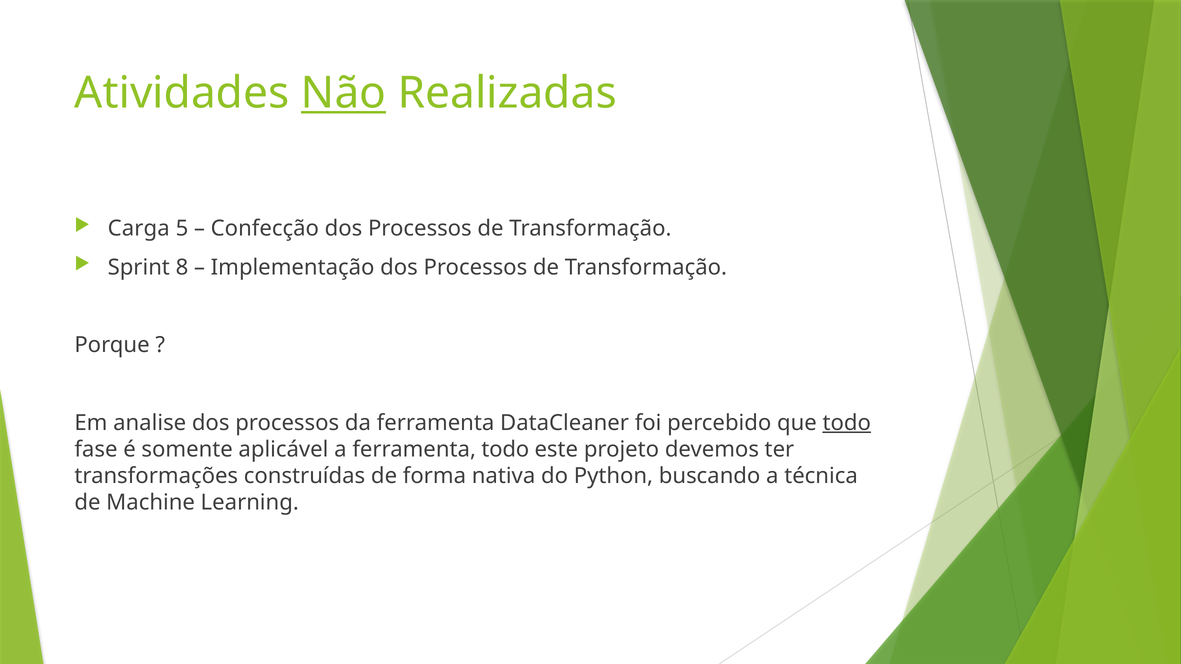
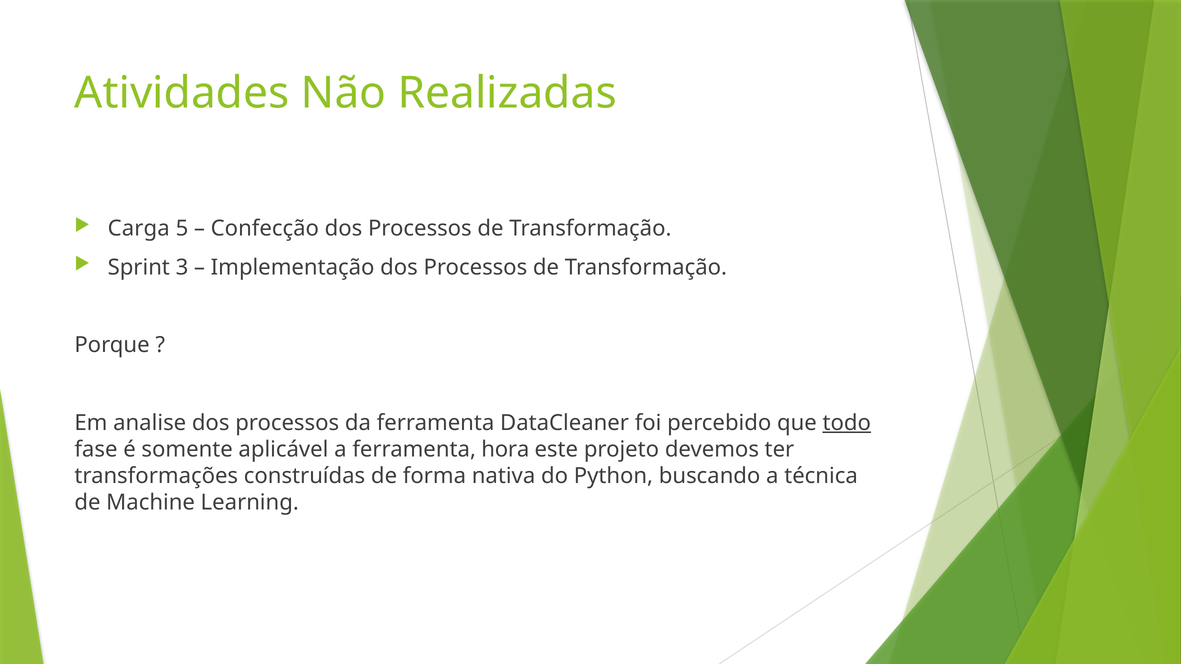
Não underline: present -> none (344, 93)
8: 8 -> 3 (182, 267)
ferramenta todo: todo -> hora (505, 450)
